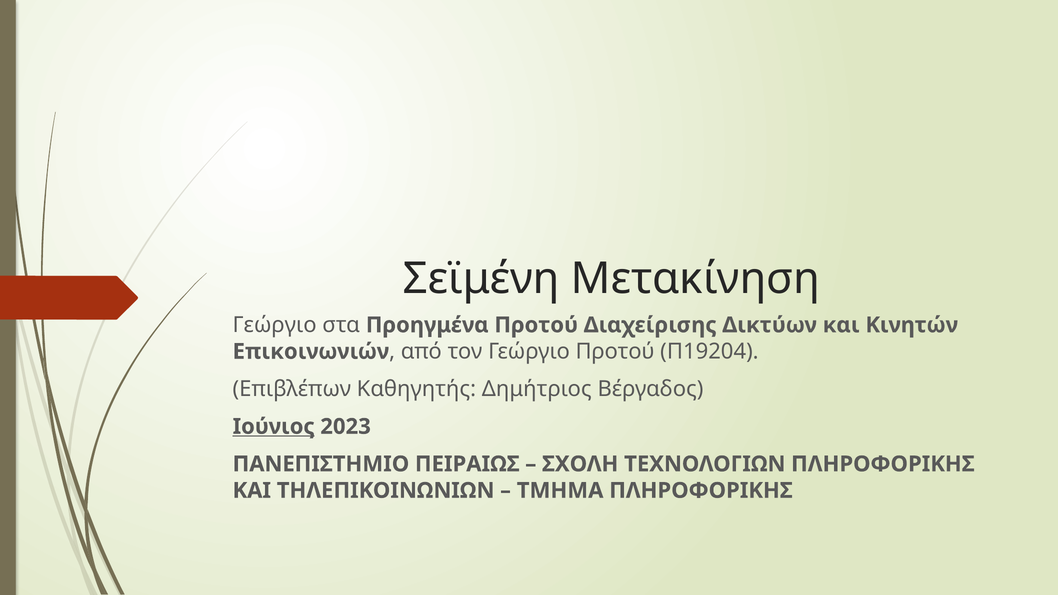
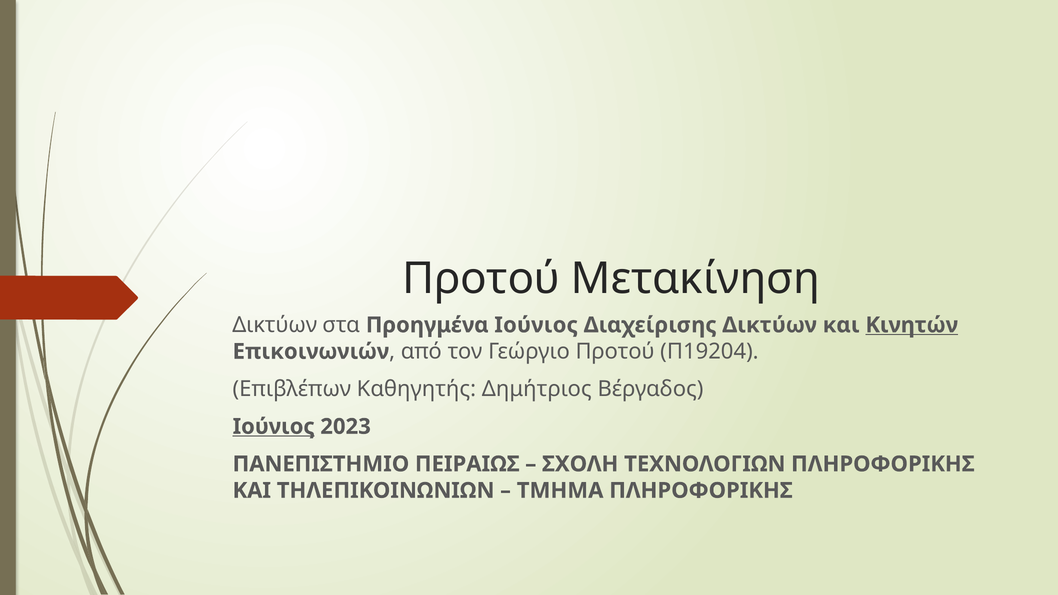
Σεϊμένη: Σεϊμένη -> Προτού (481, 279)
Γεώργιο: Γεώργιο -> Δικτύων (275, 325)
Προηγμένα Προτού: Προτού -> Ιούνιος (536, 325)
Κινητών underline: none -> present (912, 325)
